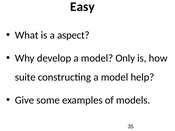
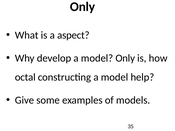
Easy: Easy -> Only (82, 7)
suite: suite -> octal (25, 77)
